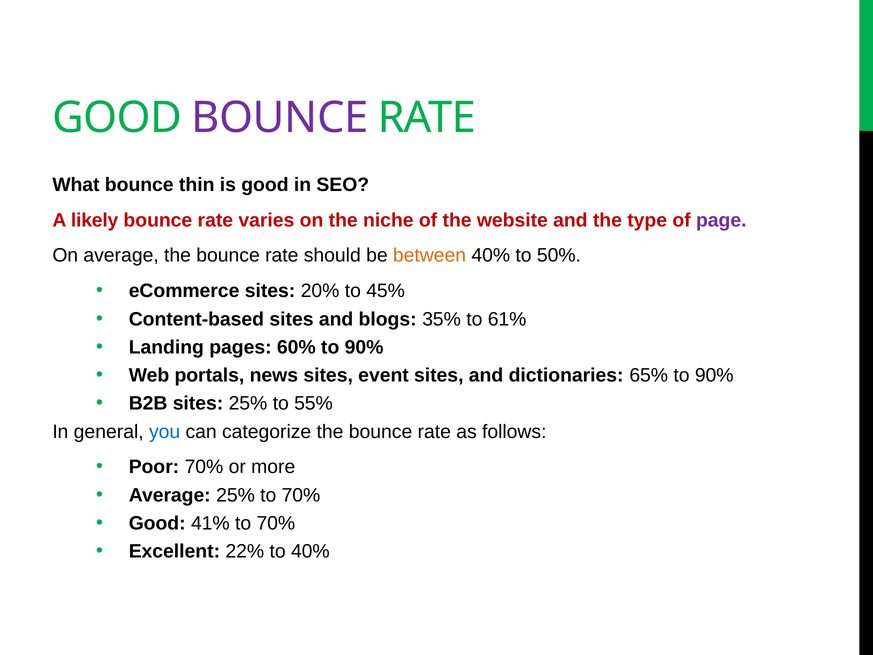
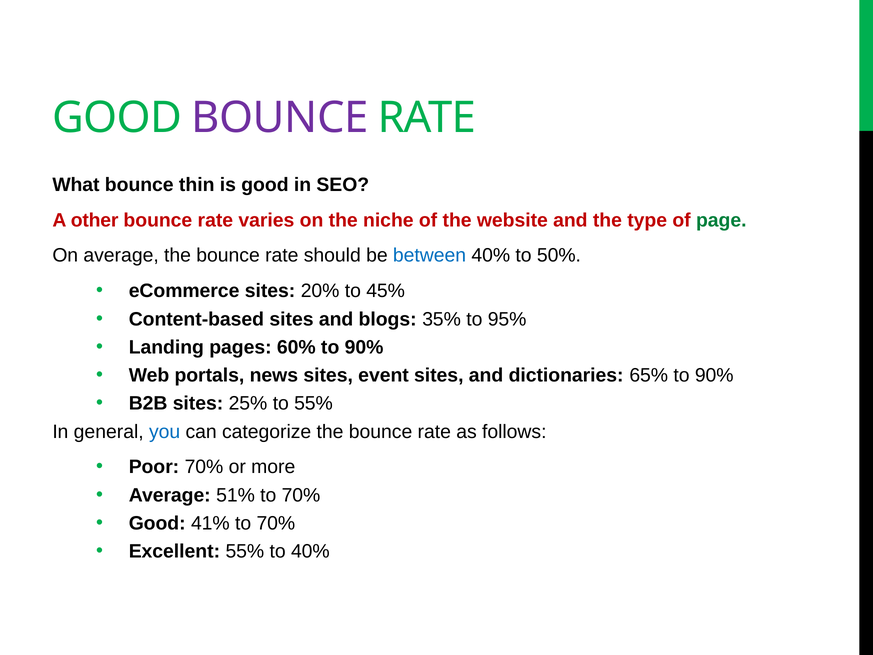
likely: likely -> other (95, 220)
page colour: purple -> green (721, 220)
between colour: orange -> blue (429, 255)
61%: 61% -> 95% (507, 319)
Average 25%: 25% -> 51% (236, 495)
Excellent 22%: 22% -> 55% (245, 551)
